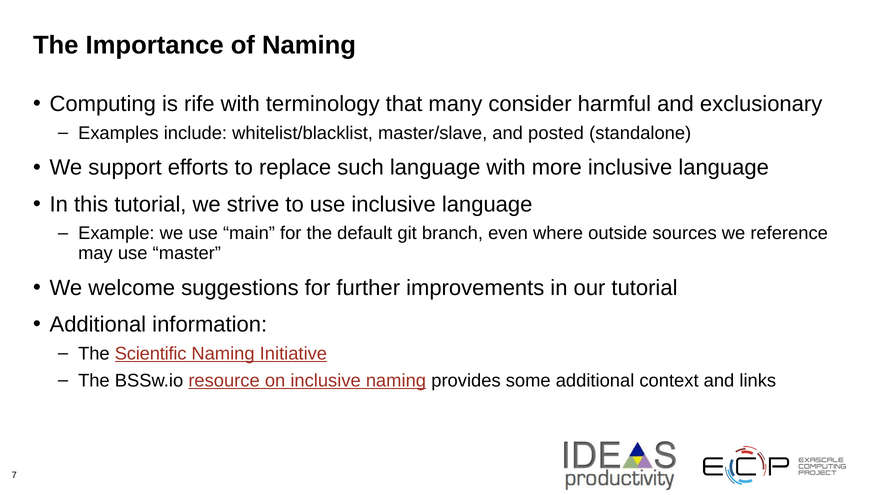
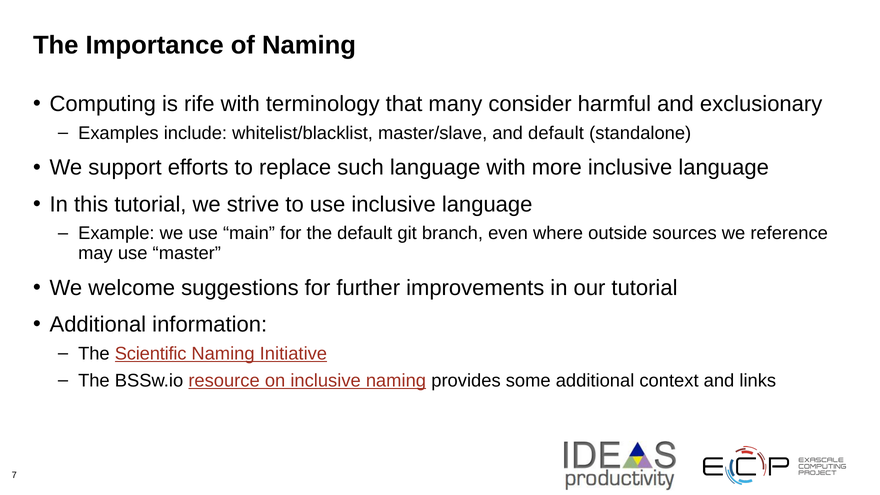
and posted: posted -> default (556, 133)
